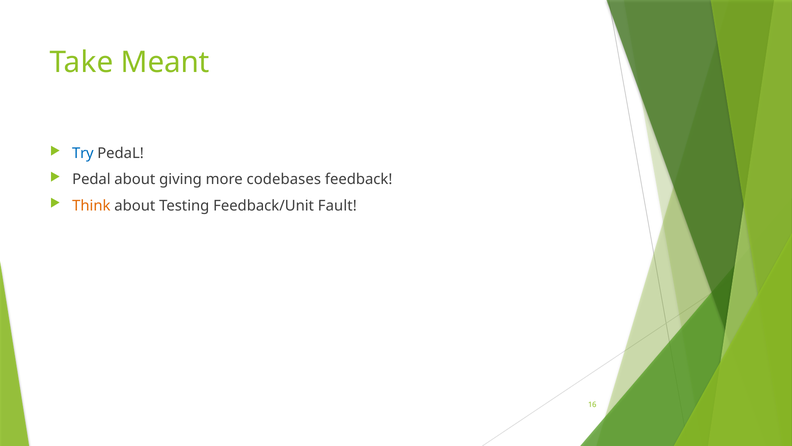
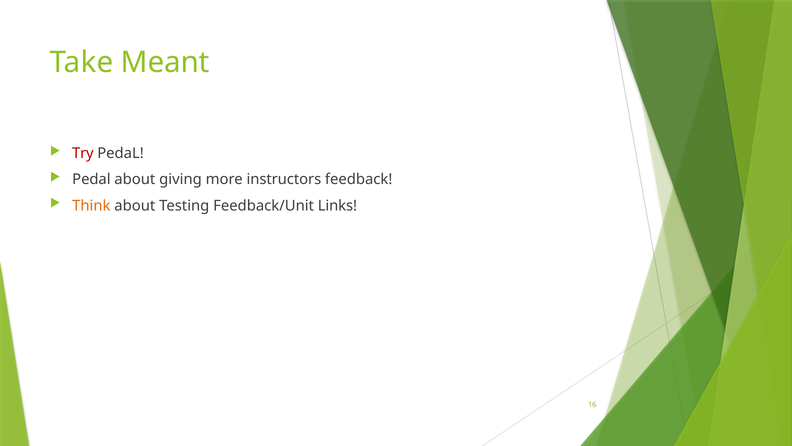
Try colour: blue -> red (83, 153)
codebases: codebases -> instructors (284, 179)
Fault: Fault -> Links (337, 205)
